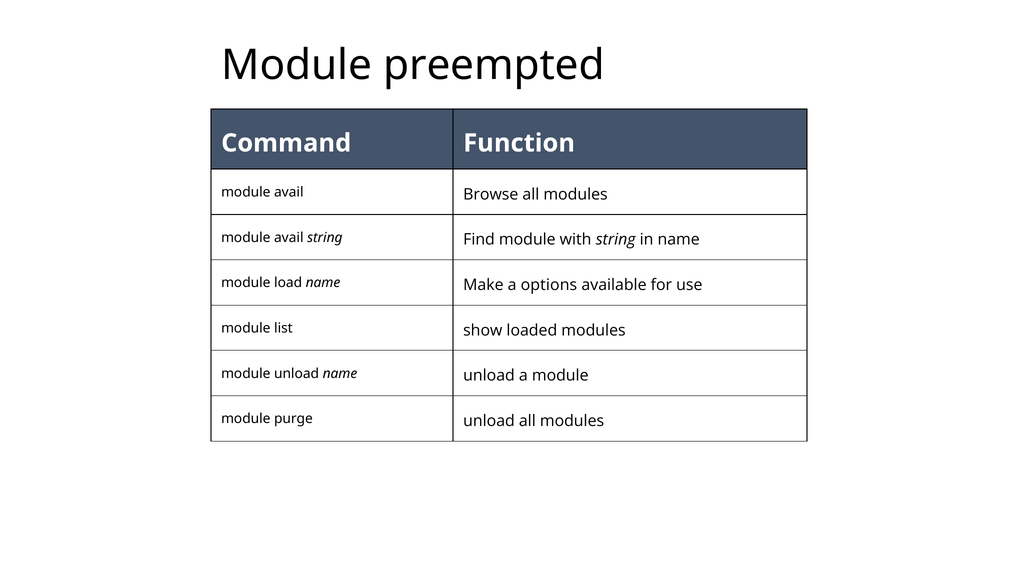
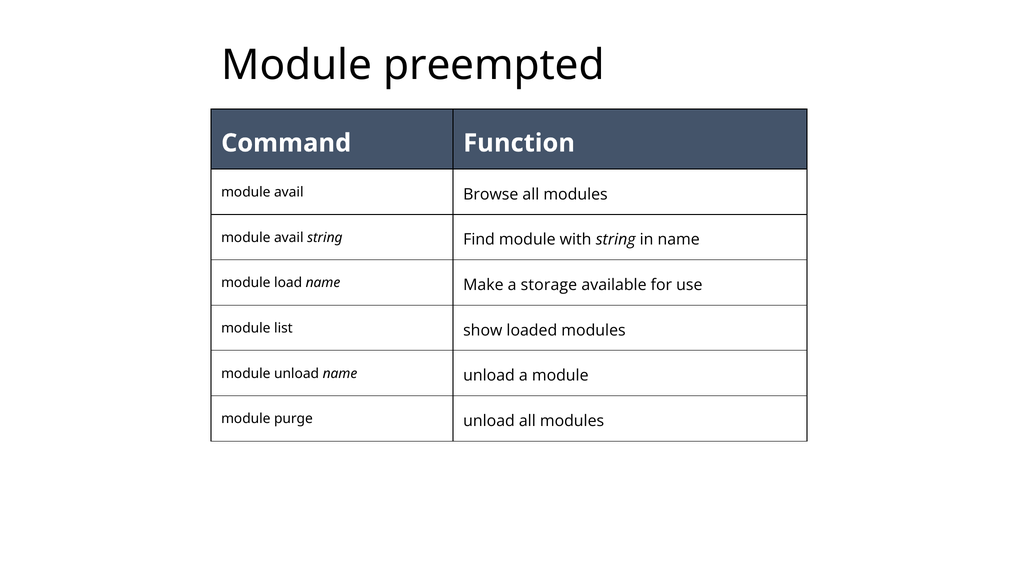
options: options -> storage (549, 285)
